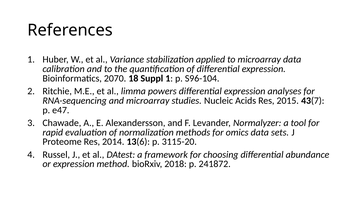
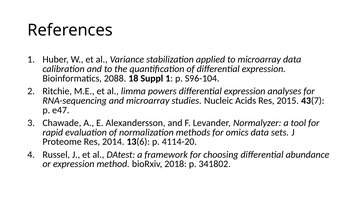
2070: 2070 -> 2088 (115, 78)
3115-20: 3115-20 -> 4114-20 (179, 142)
241872: 241872 -> 341802 (215, 164)
